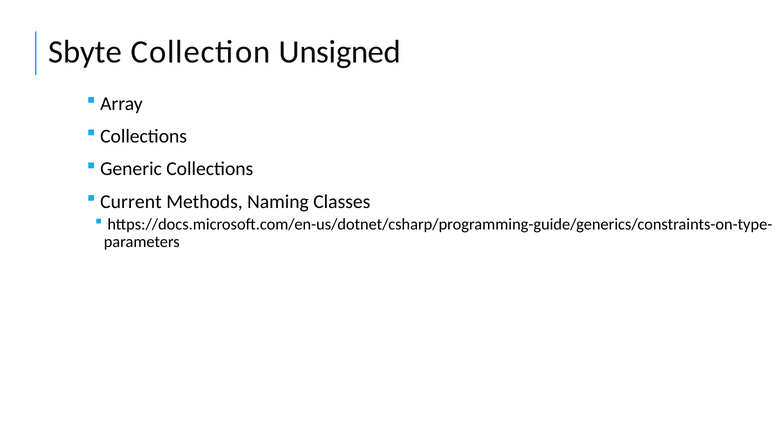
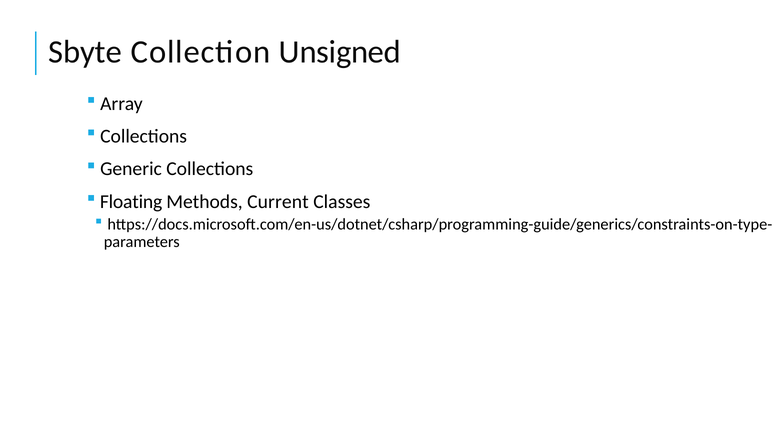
Current: Current -> Floating (131, 202)
Naming: Naming -> Current (278, 202)
